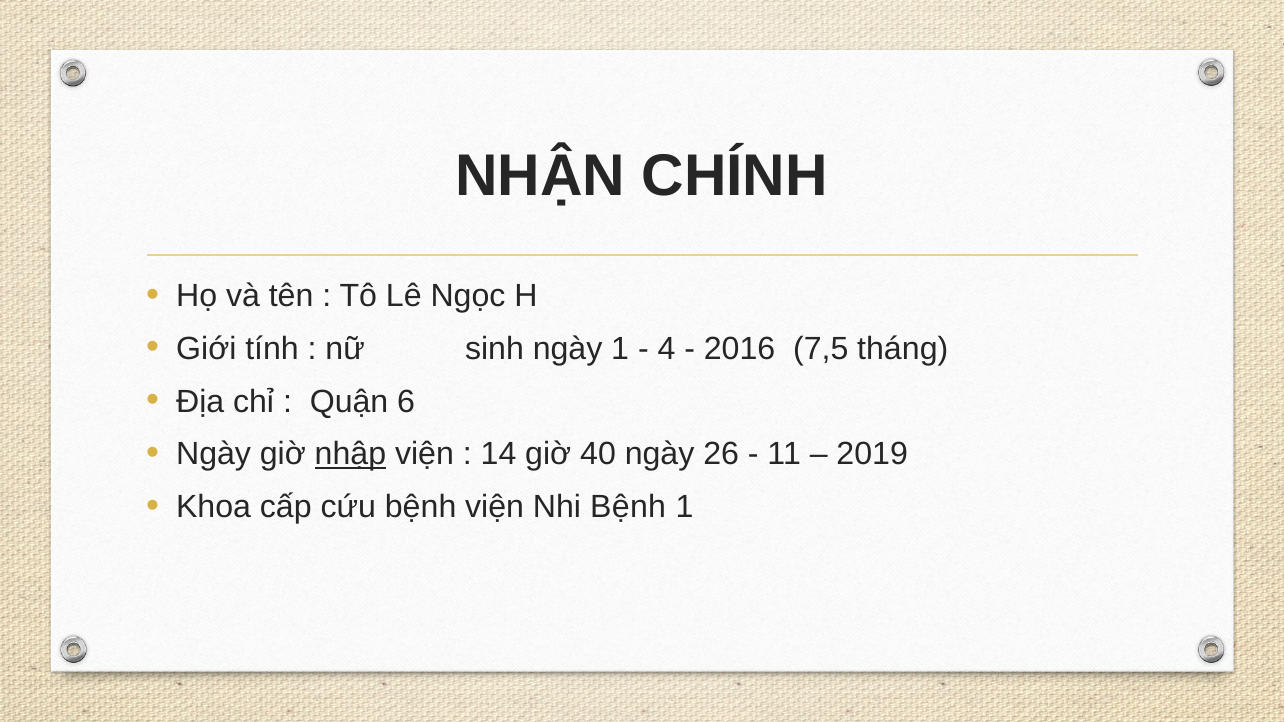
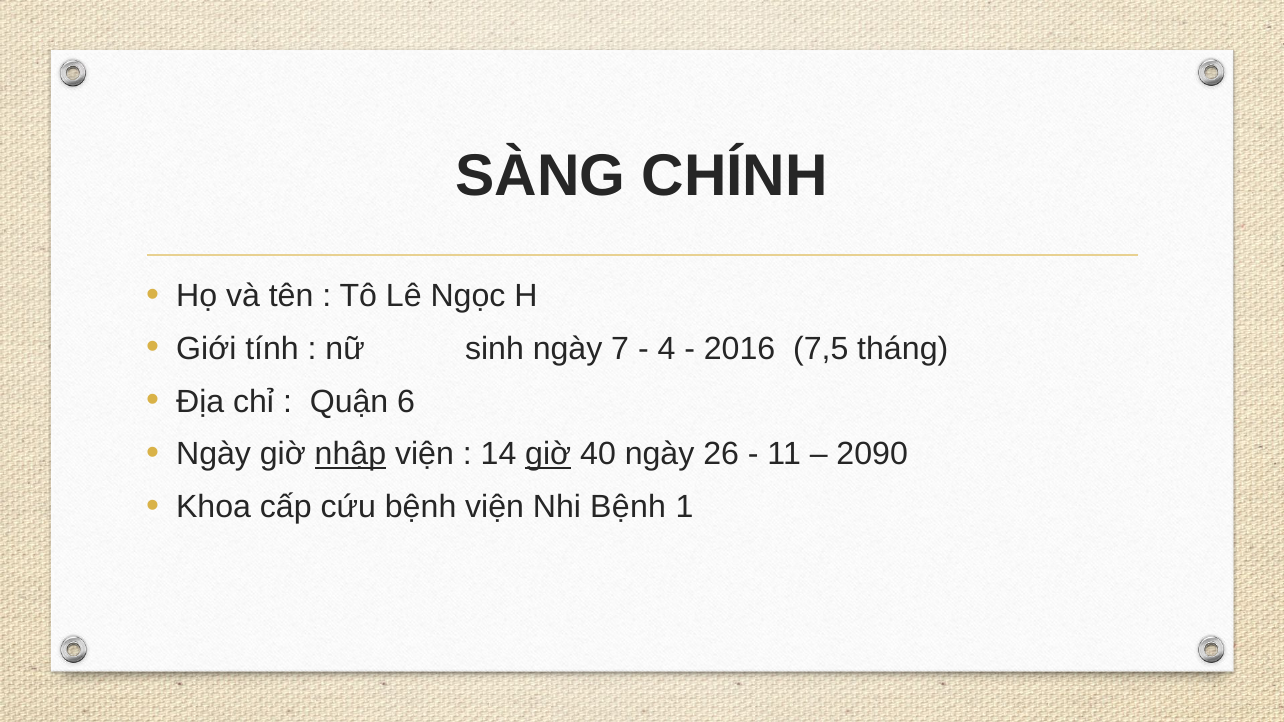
NHẬN: NHẬN -> SÀNG (540, 176)
ngày 1: 1 -> 7 (620, 349)
giờ underline: none -> present (548, 455)
2019: 2019 -> 2090 (872, 455)
